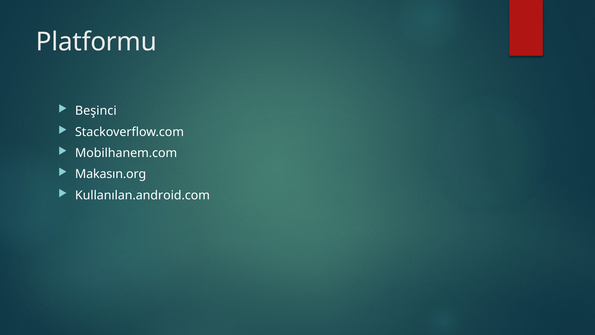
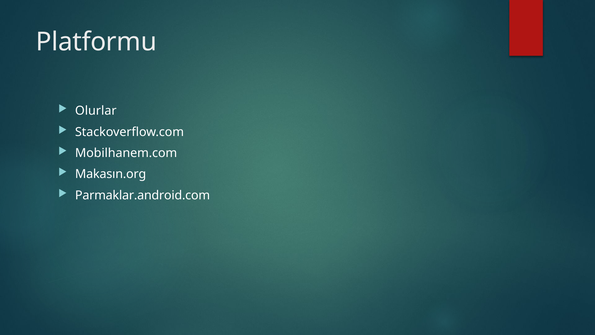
Beşinci: Beşinci -> Olurlar (96, 111)
Kullanılan.android.com: Kullanılan.android.com -> Parmaklar.android.com (143, 195)
